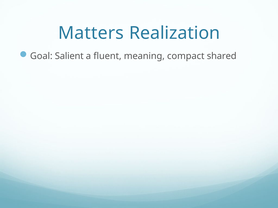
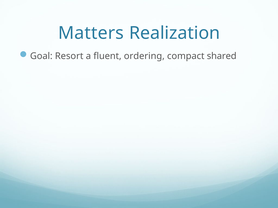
Salient: Salient -> Resort (69, 56)
meaning: meaning -> ordering (144, 56)
